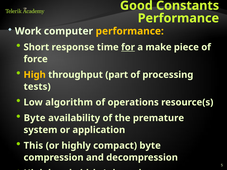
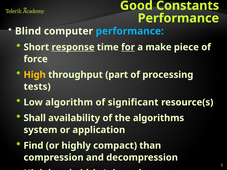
Work: Work -> Blind (28, 31)
performance colour: yellow -> light blue (130, 31)
response underline: none -> present (73, 47)
operations: operations -> significant (133, 102)
Byte: Byte -> Shall (35, 118)
premature: premature -> algorithms (159, 118)
This: This -> Find (33, 146)
compact byte: byte -> than (150, 146)
